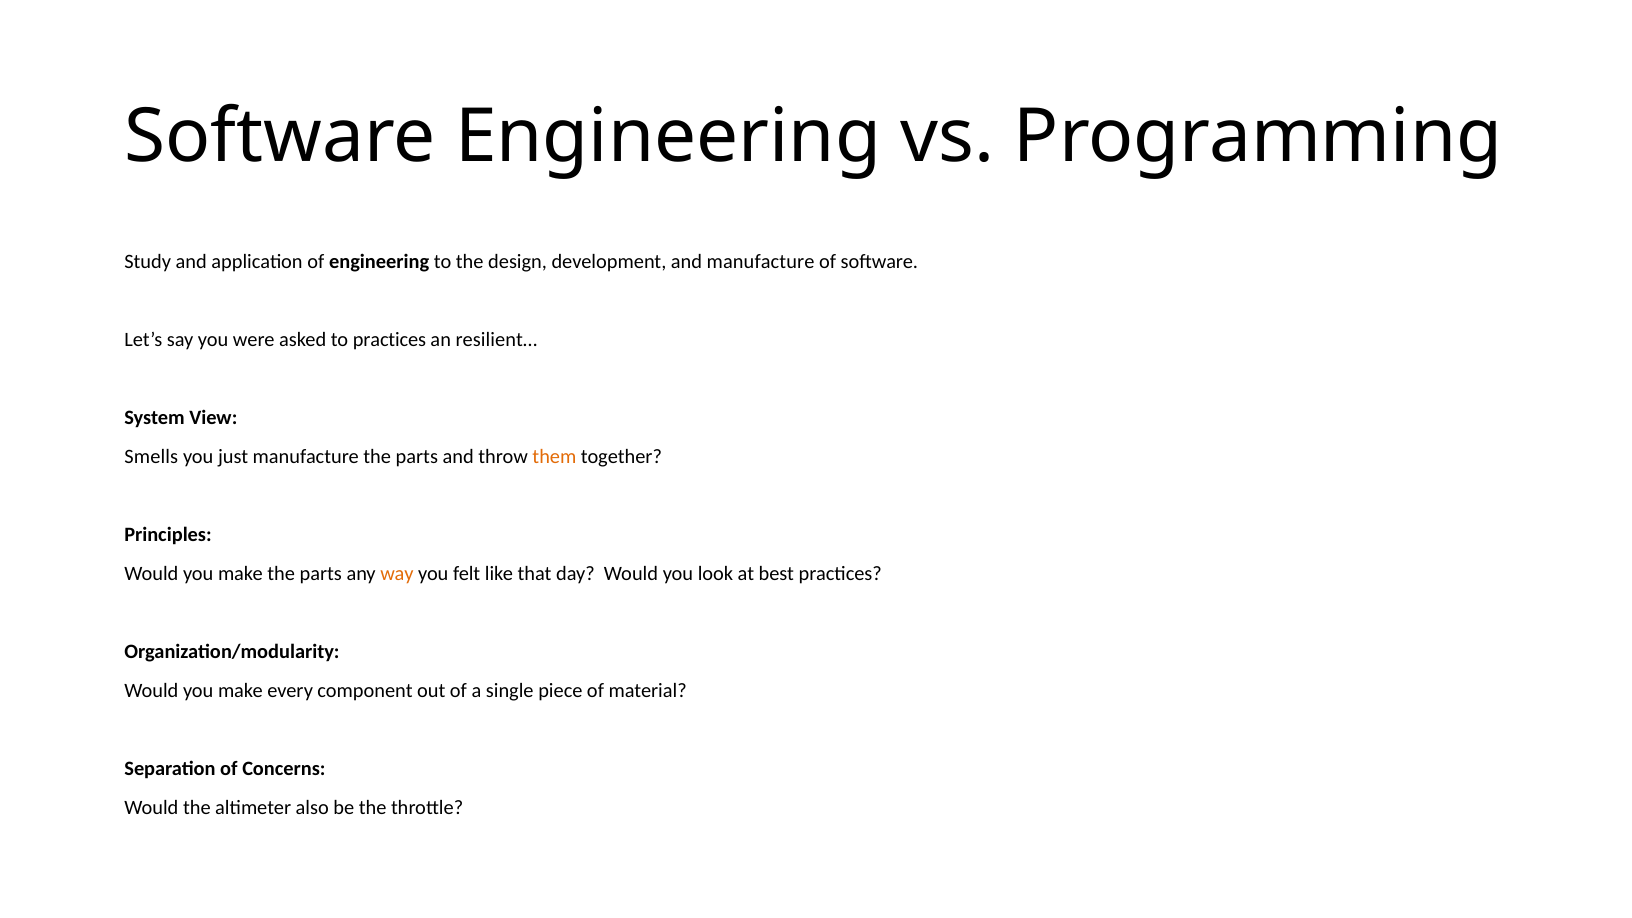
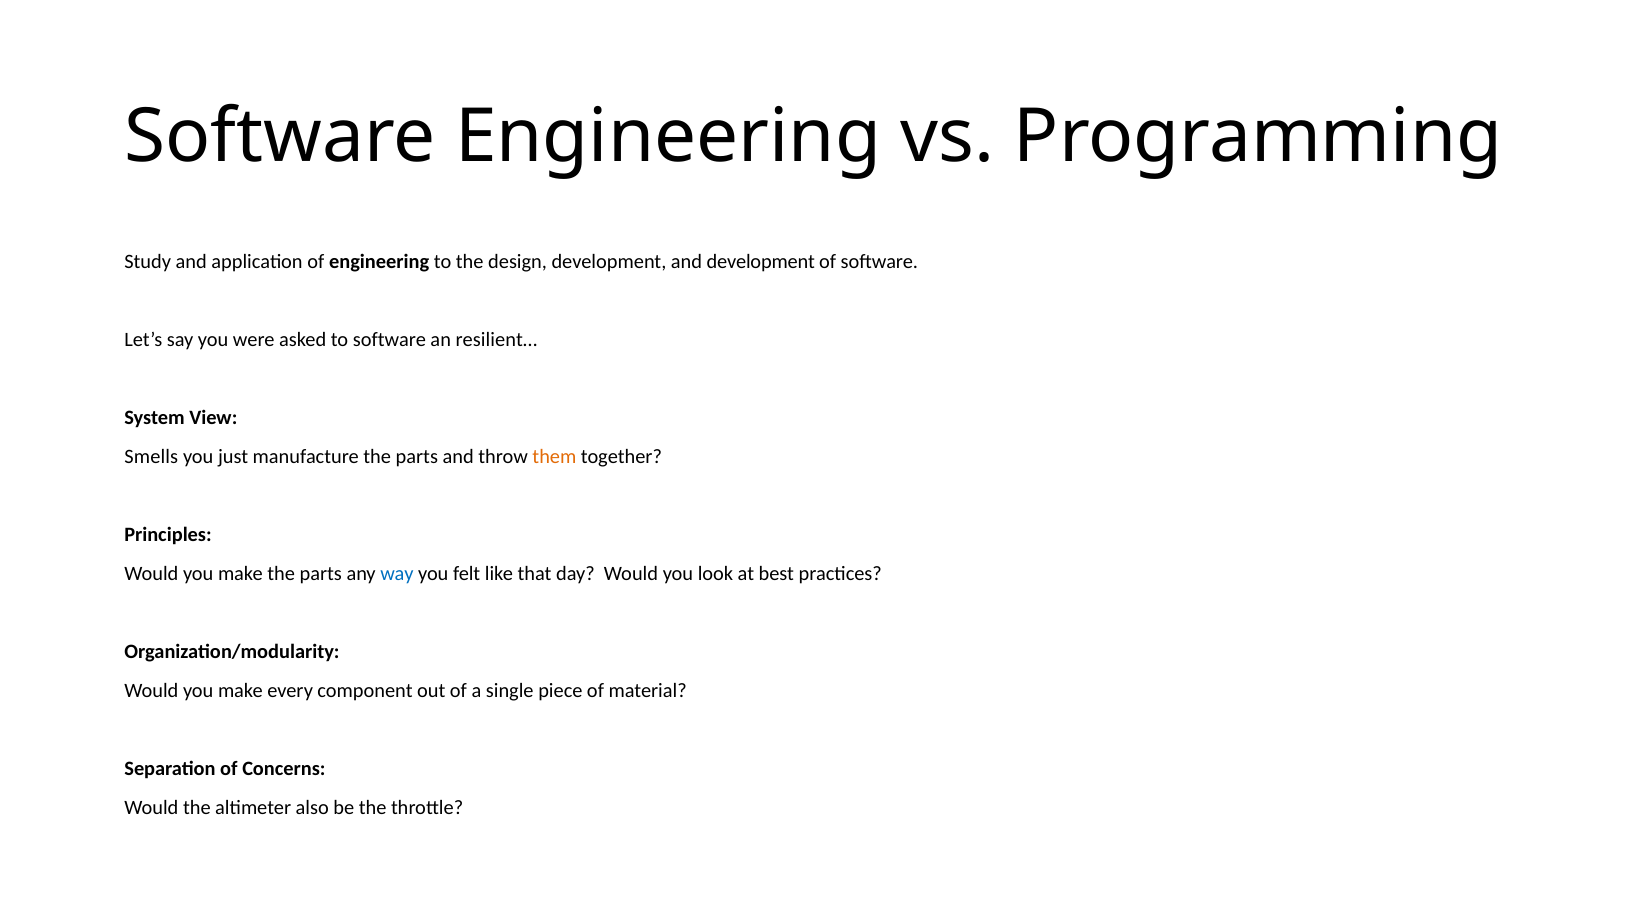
and manufacture: manufacture -> development (761, 261)
to practices: practices -> software (389, 339)
way colour: orange -> blue (397, 574)
